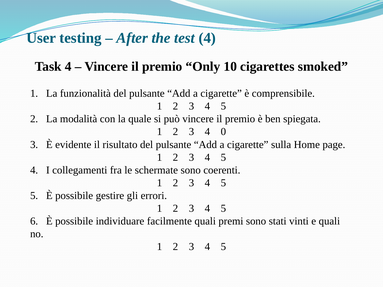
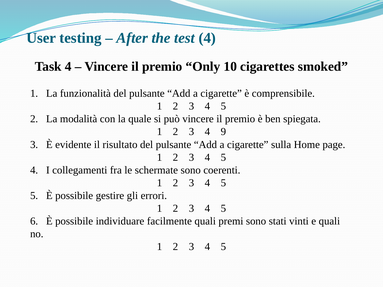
0: 0 -> 9 (223, 132)
